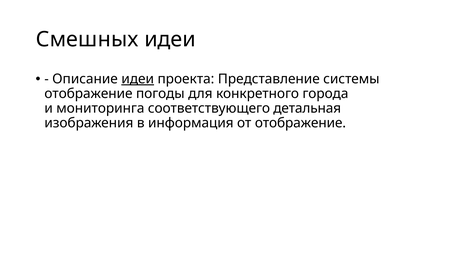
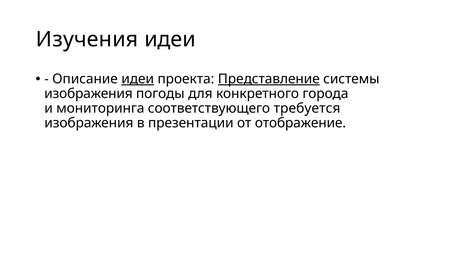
Смешных: Смешных -> Изучения (87, 39)
Представление underline: none -> present (269, 79)
отображение: отображение -> изображения (88, 94)
детальная: детальная -> требуется (307, 108)
информация: информация -> презентации (191, 123)
